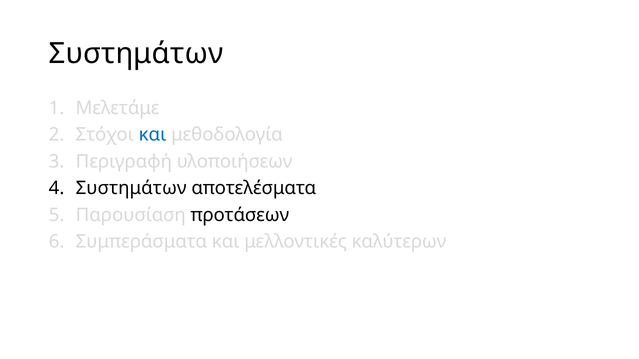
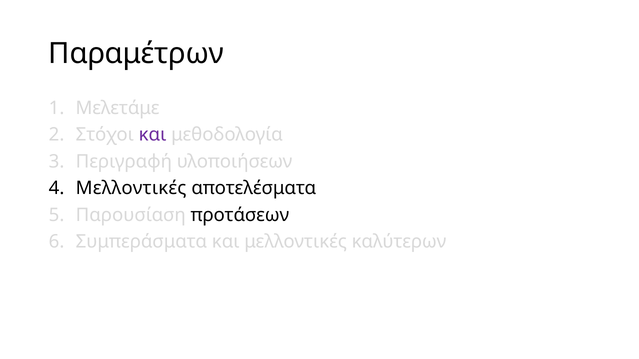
Συστημάτων: Συστημάτων -> Παραμέτρων (136, 54)
και colour: blue -> purple (153, 135)
Συστημάτων: Συστημάτων -> Μελλοντικές (131, 188)
